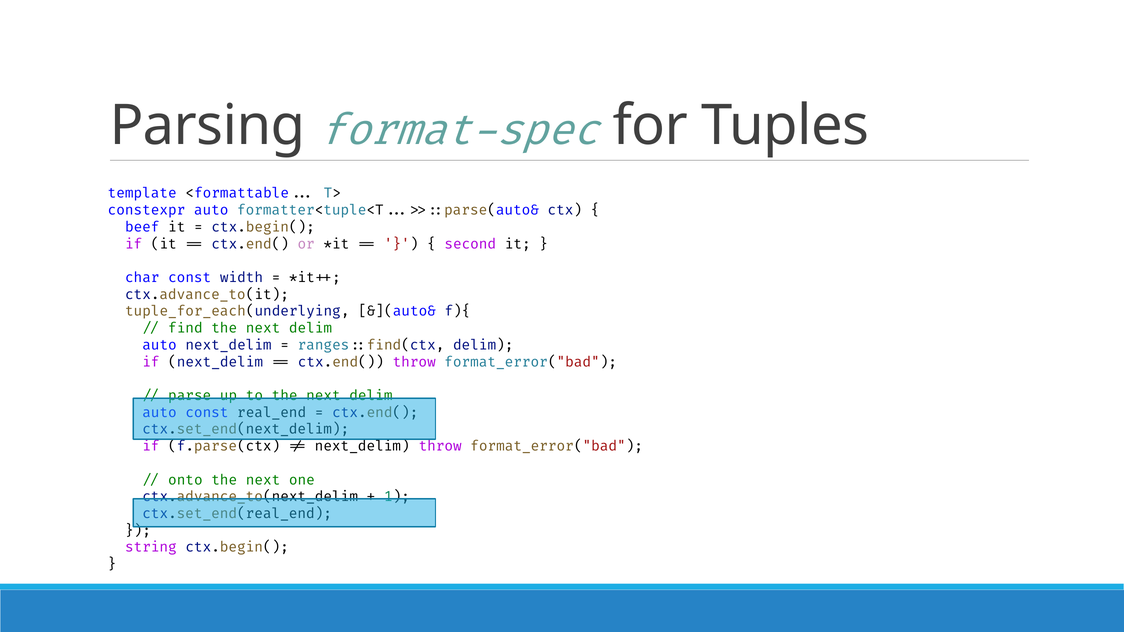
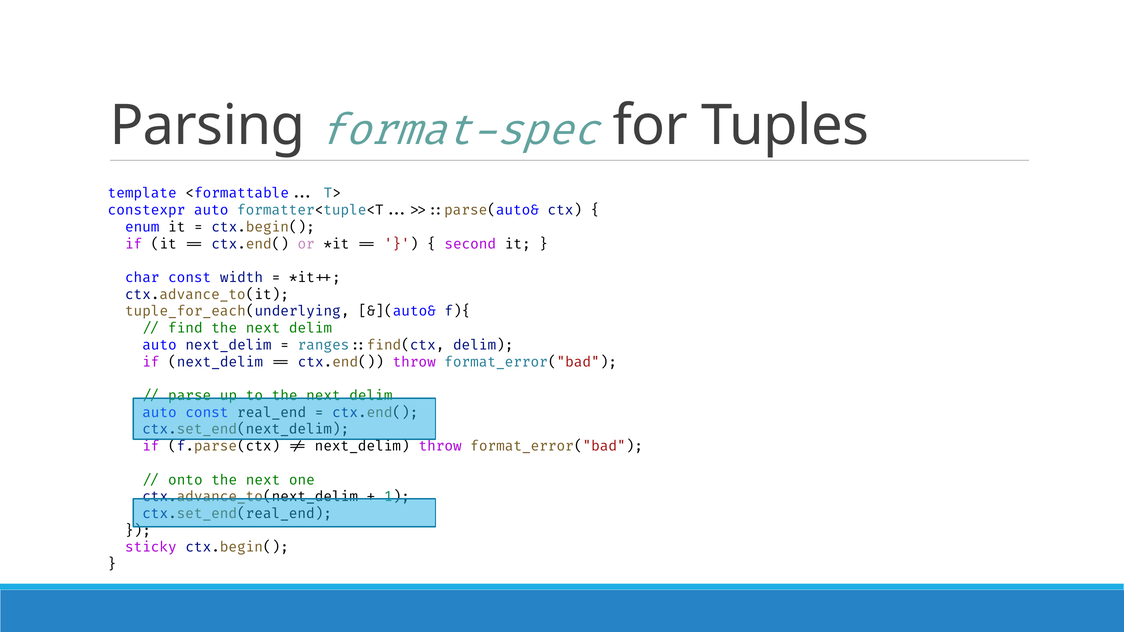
beef: beef -> enum (142, 227)
string: string -> sticky (151, 547)
